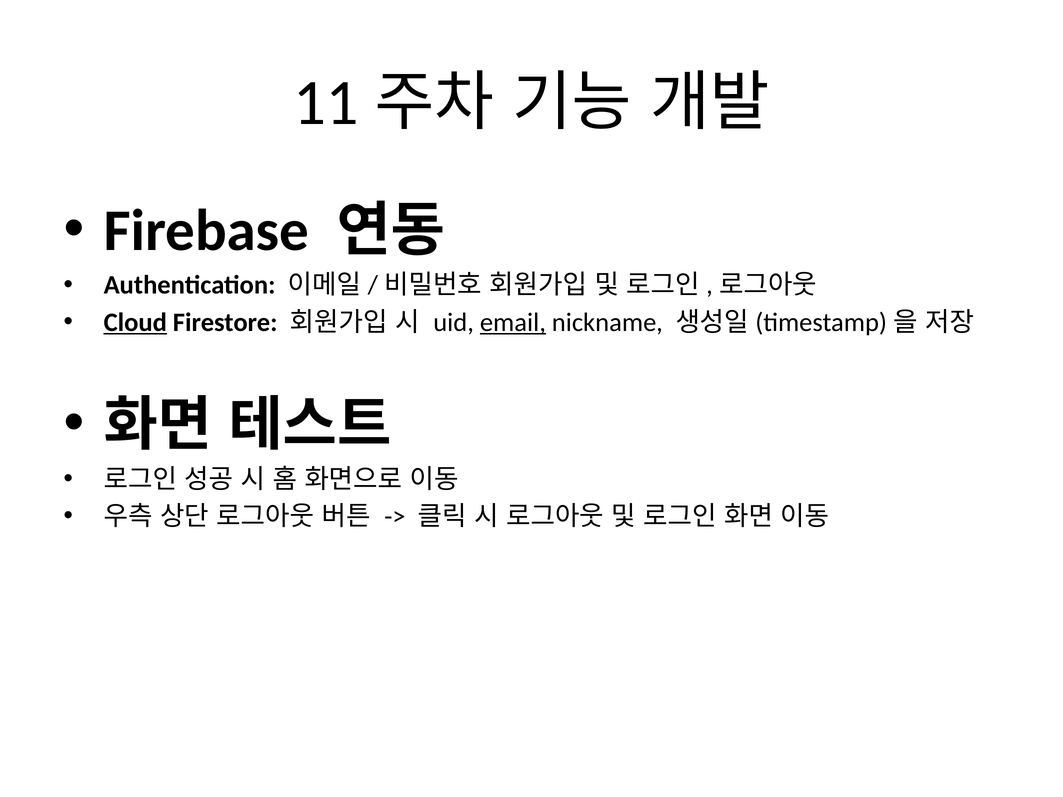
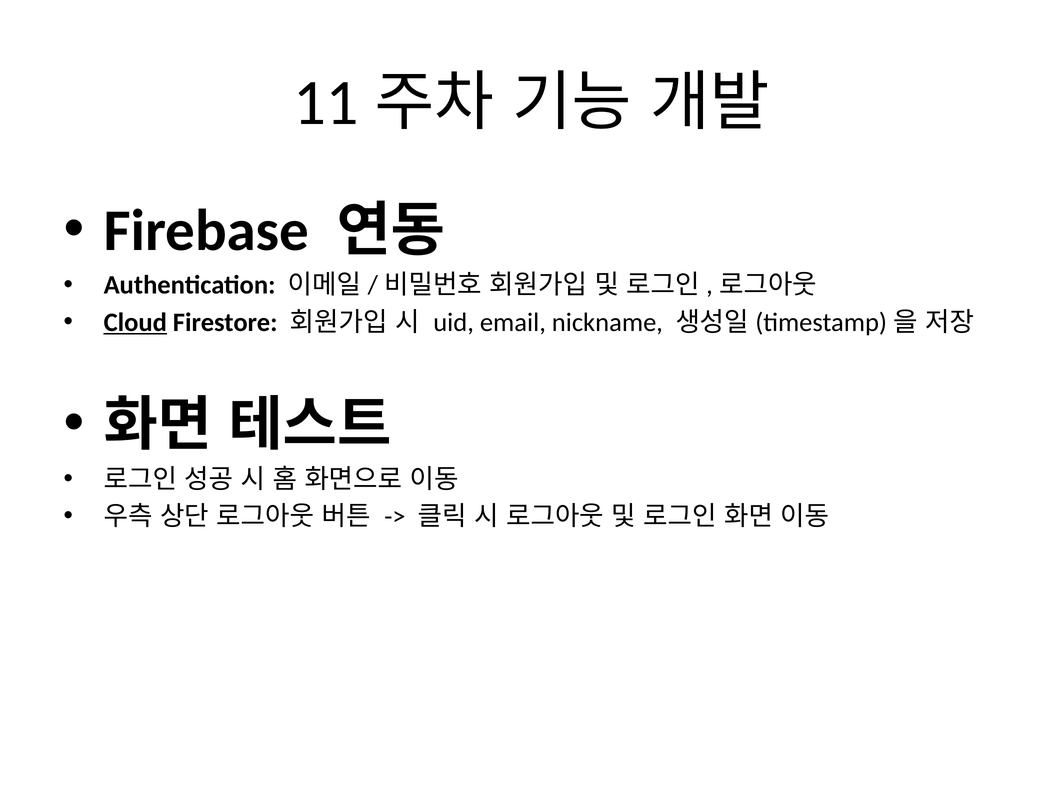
email underline: present -> none (513, 323)
